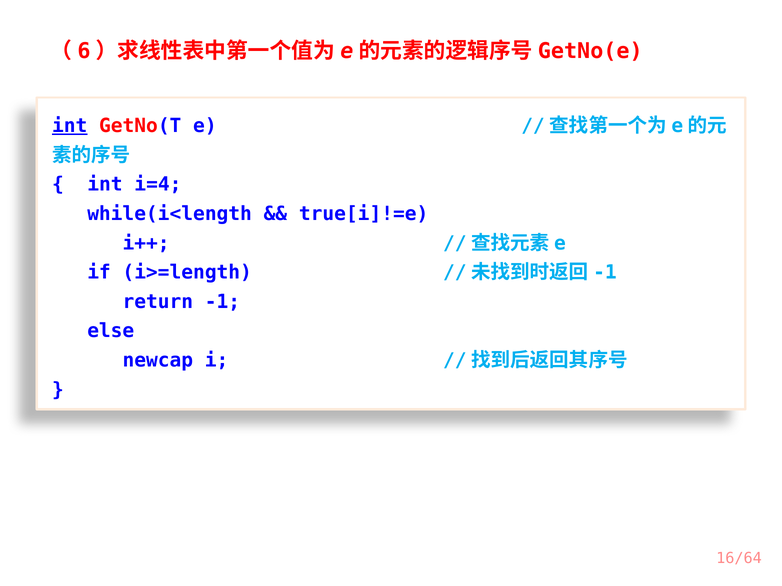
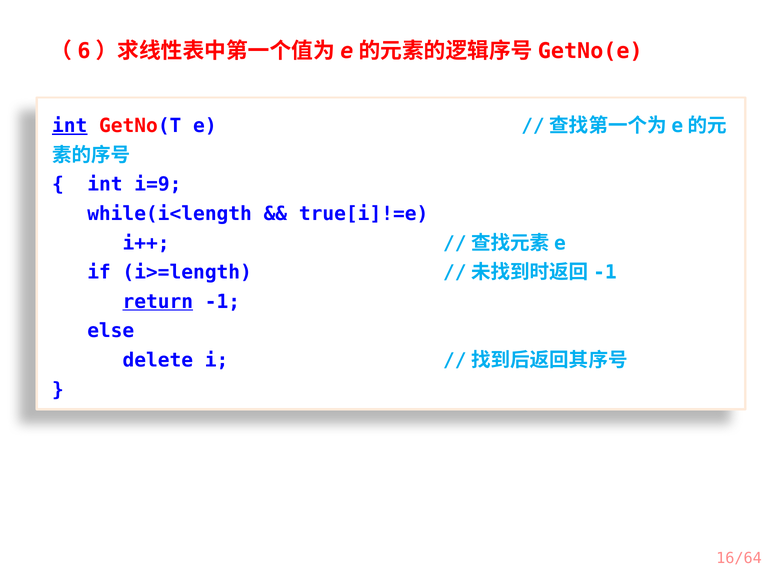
i=4: i=4 -> i=9 (158, 185)
return underline: none -> present (158, 302)
newcap: newcap -> delete (158, 361)
